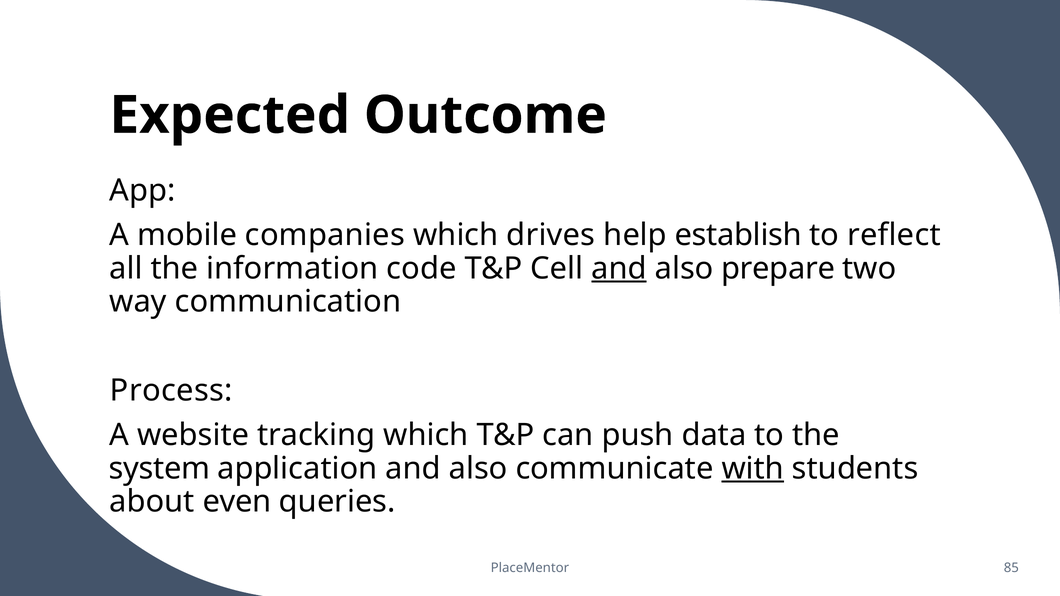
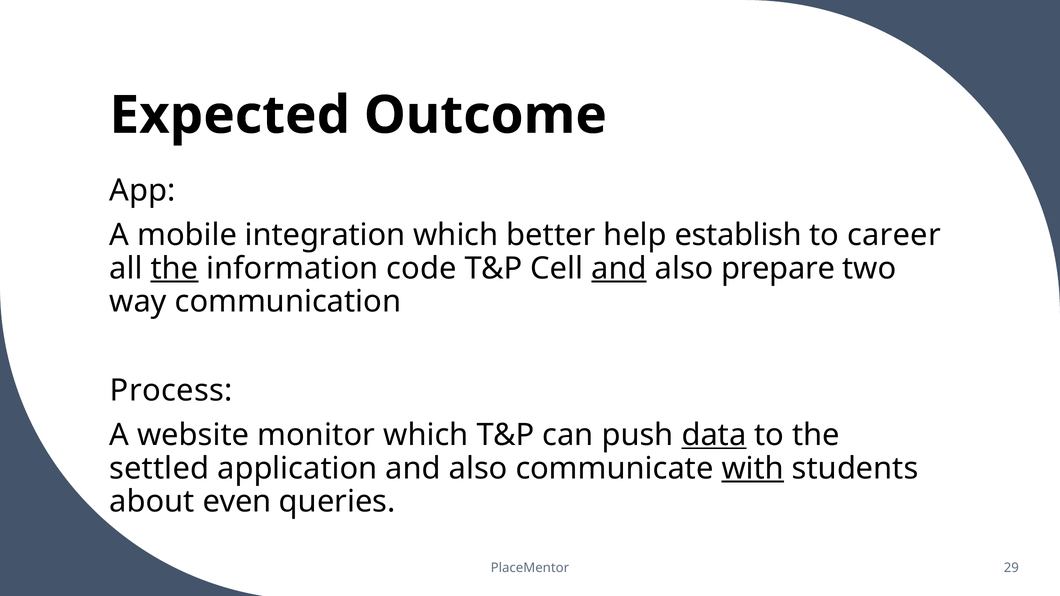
companies: companies -> integration (325, 235)
drives: drives -> better (551, 235)
reflect: reflect -> career (894, 235)
the underline: none -> present (174, 268)
tracking: tracking -> monitor (316, 435)
data underline: none -> present (714, 435)
system: system -> settled (159, 469)
85: 85 -> 29 (1011, 568)
